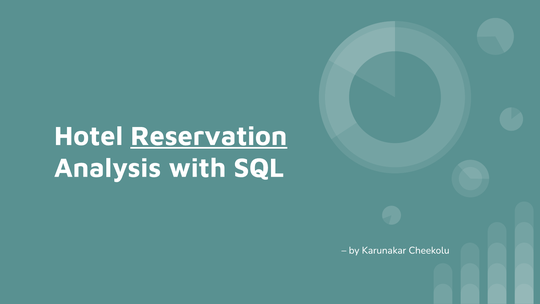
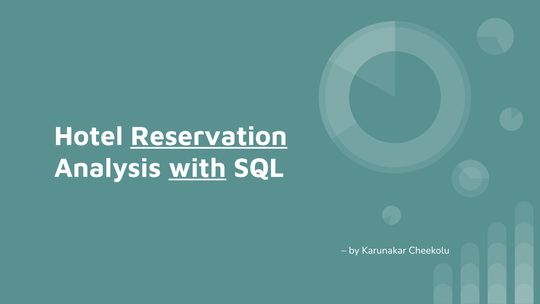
with underline: none -> present (197, 168)
